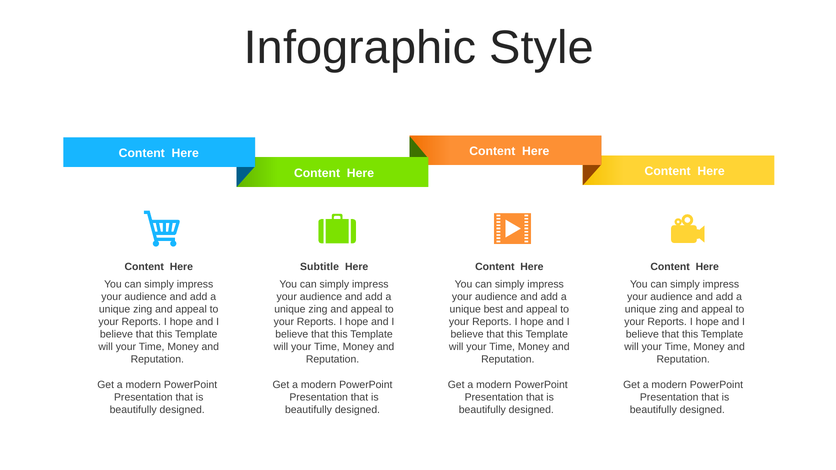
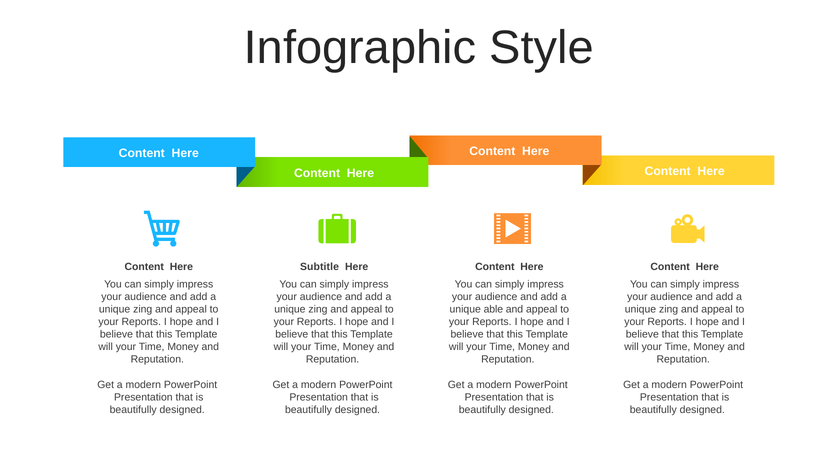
best: best -> able (493, 310)
